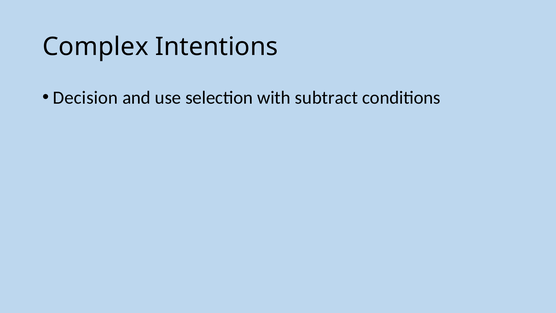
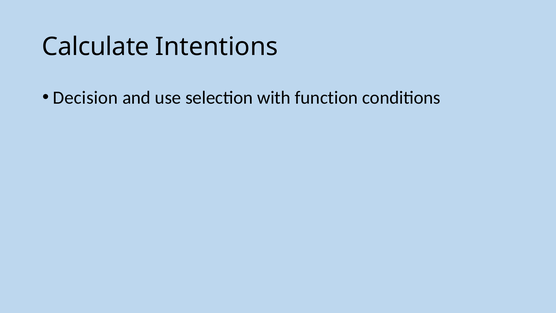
Complex: Complex -> Calculate (96, 47)
subtract: subtract -> function (326, 98)
